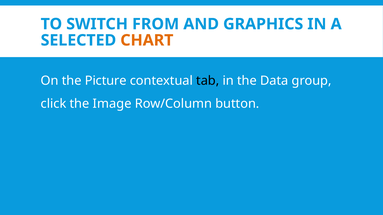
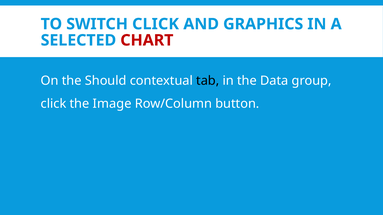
SWITCH FROM: FROM -> CLICK (156, 24)
CHART colour: orange -> red (147, 40)
Picture: Picture -> Should (106, 81)
